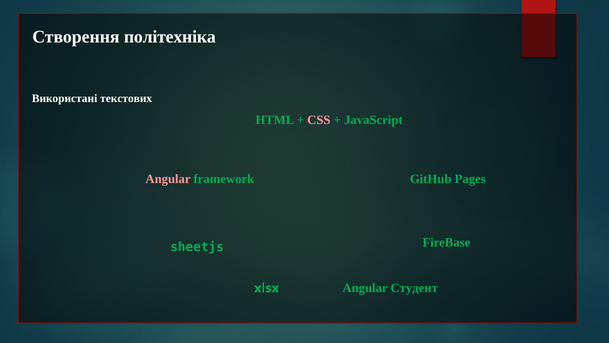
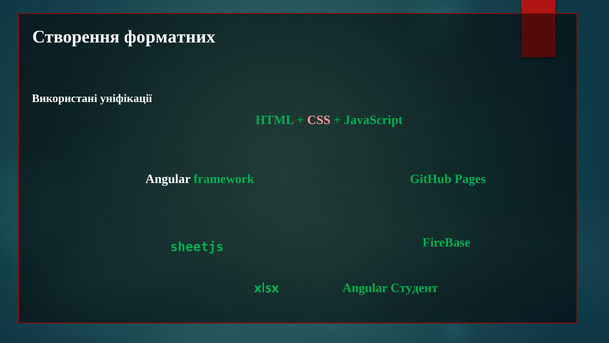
політехніка: політехніка -> форматних (170, 37)
текстових: текстових -> уніфікації (126, 98)
Angular colour: pink -> white (168, 179)
